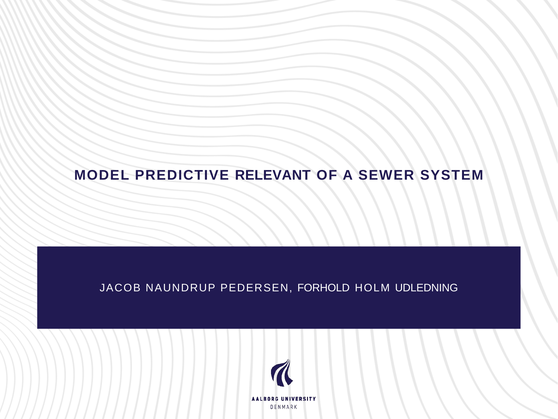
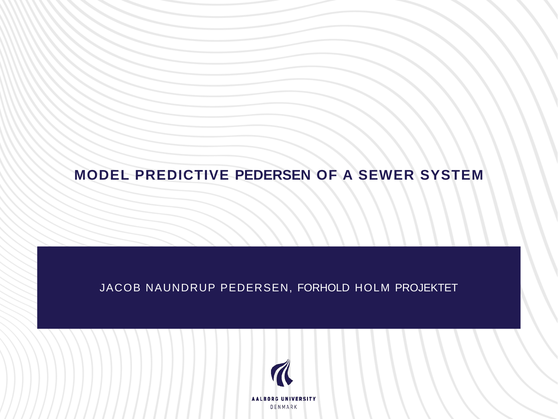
PREDICTIVE RELEVANT: RELEVANT -> PEDERSEN (273, 175)
UDLEDNING: UDLEDNING -> PROJEKTET (427, 288)
